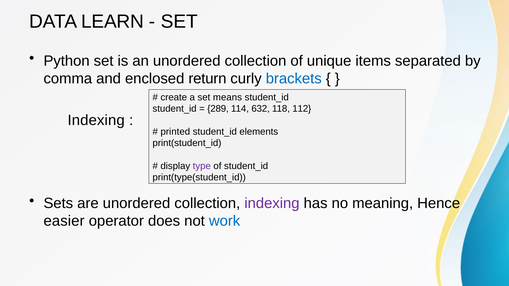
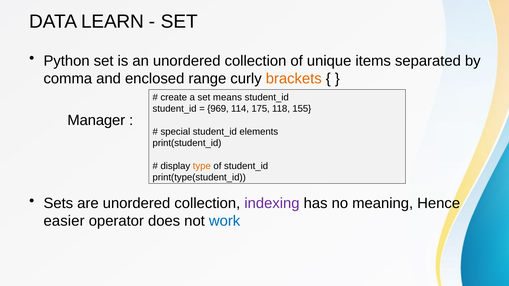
return: return -> range (207, 79)
brackets colour: blue -> orange (294, 79)
289: 289 -> 969 (218, 109)
632: 632 -> 175 (261, 109)
112: 112 -> 155 (302, 109)
Indexing: Indexing -> Manager (96, 120)
printed: printed -> special (175, 132)
type colour: purple -> orange (202, 166)
